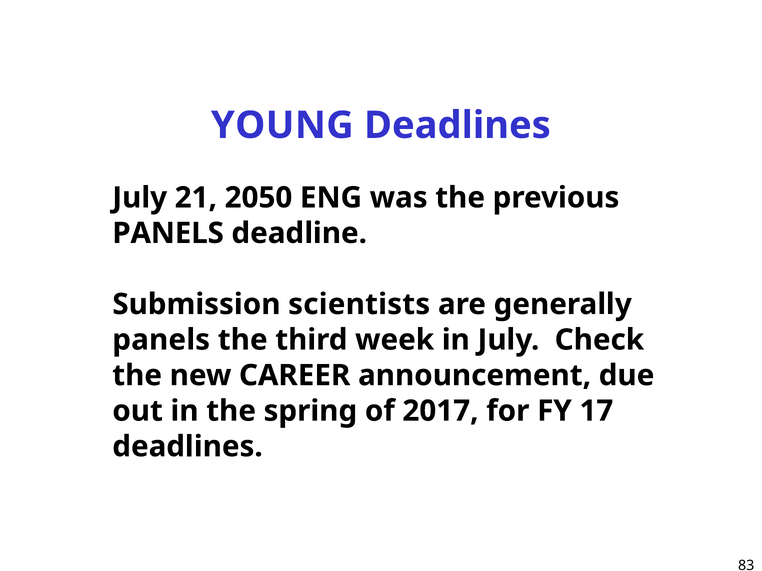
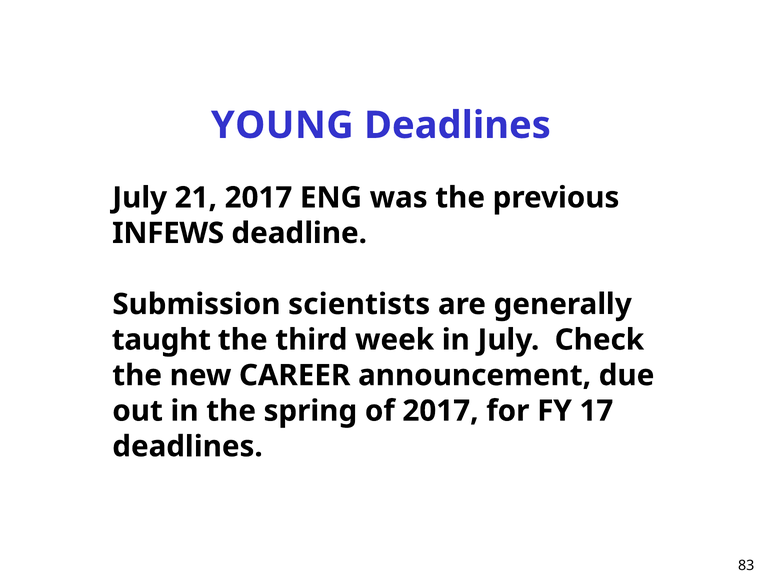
21 2050: 2050 -> 2017 (258, 198)
PANELS: PANELS -> INFEWS (168, 233)
panels: panels -> taught (161, 340)
